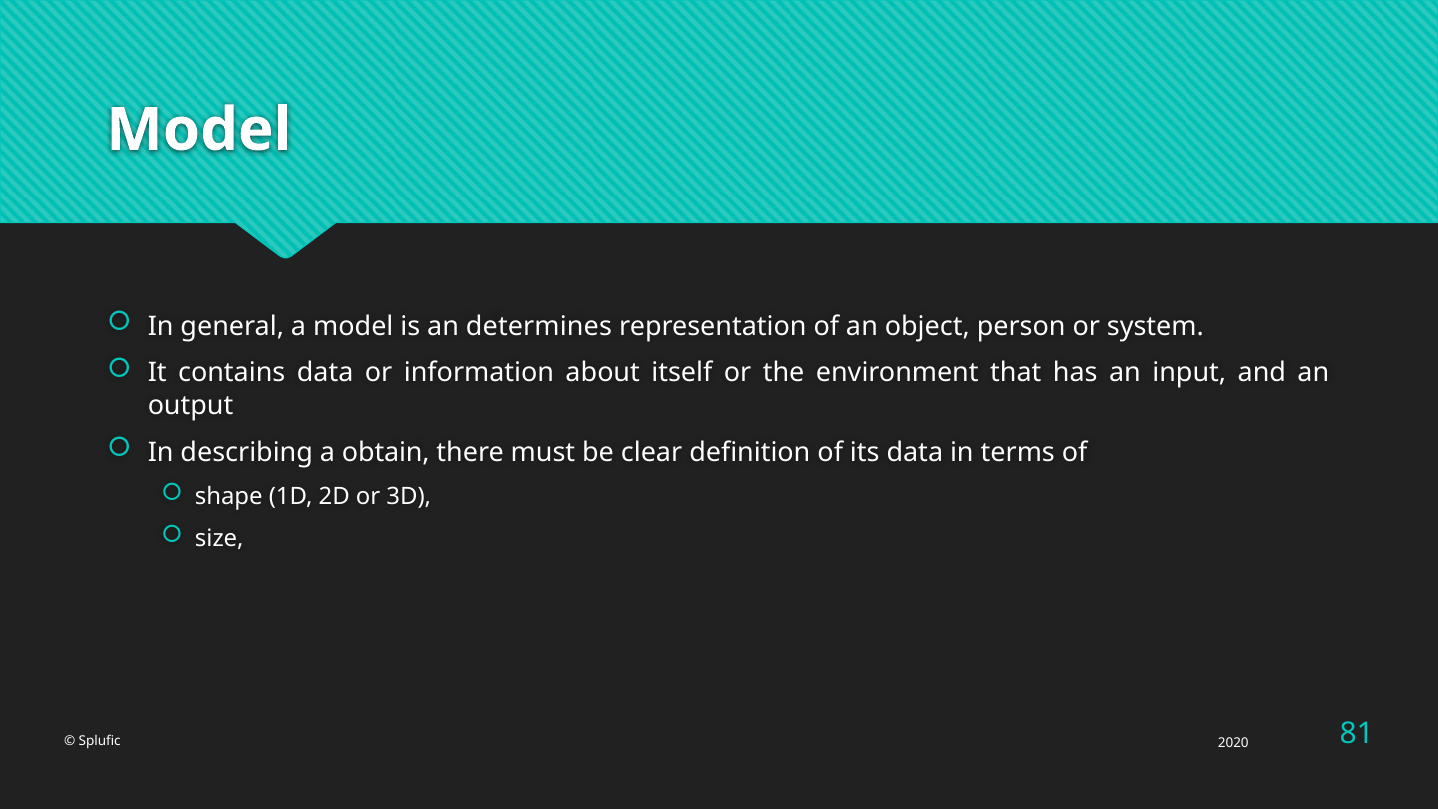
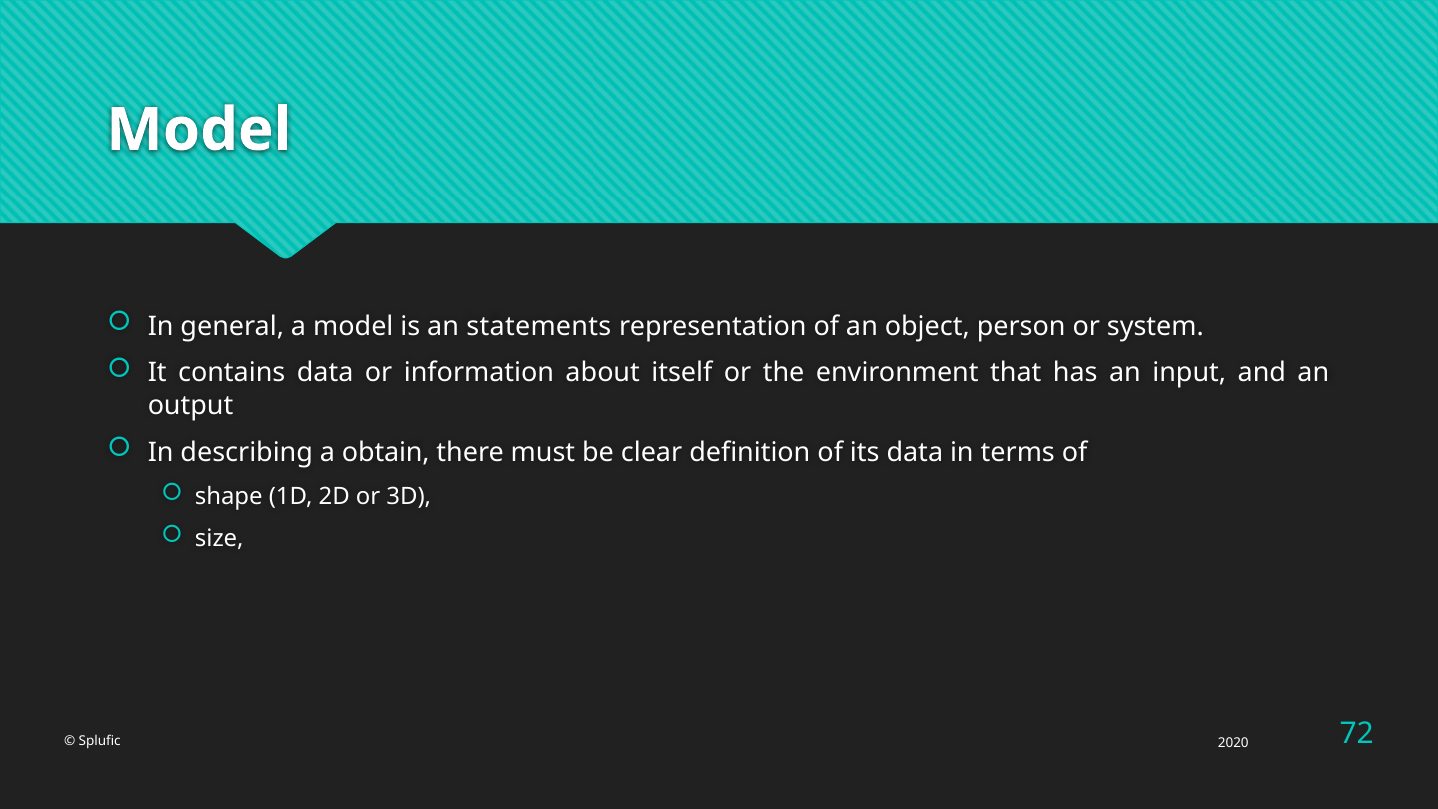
determines: determines -> statements (539, 326)
81: 81 -> 72 (1357, 733)
